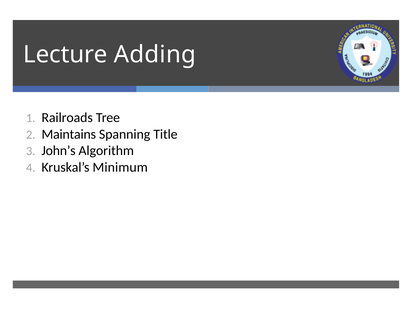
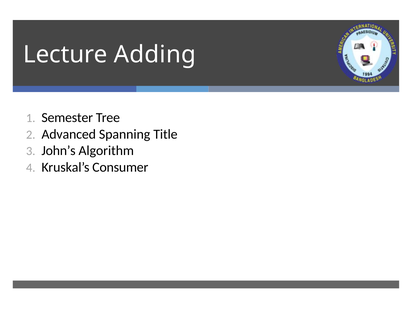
Railroads: Railroads -> Semester (67, 118)
Maintains: Maintains -> Advanced (69, 134)
Minimum: Minimum -> Consumer (120, 167)
